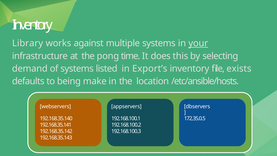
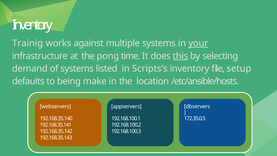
Library: Library -> Trainig (28, 43)
this underline: none -> present (180, 56)
Export’s: Export’s -> Scripts’s (150, 69)
exists: exists -> setup (239, 69)
